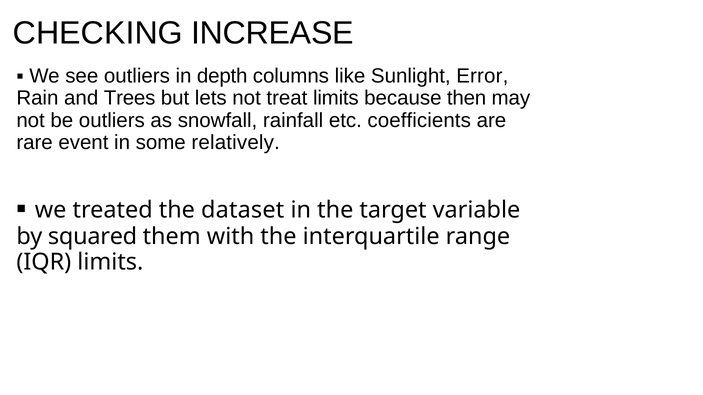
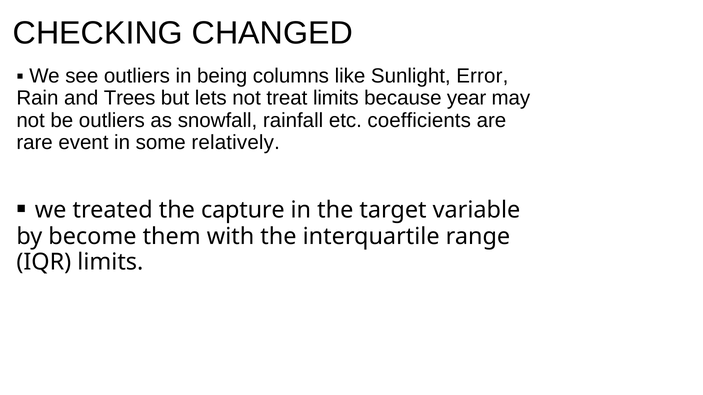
INCREASE: INCREASE -> CHANGED (272, 33)
depth: depth -> being (222, 76)
then: then -> year (467, 98)
dataset: dataset -> capture (243, 210)
squared: squared -> become (92, 237)
